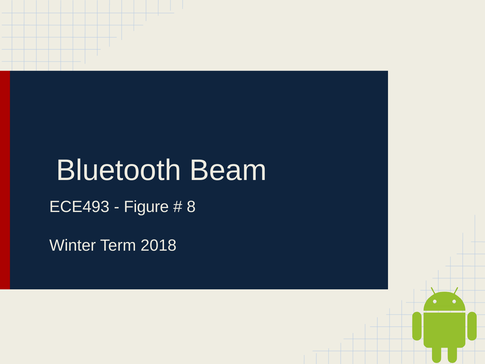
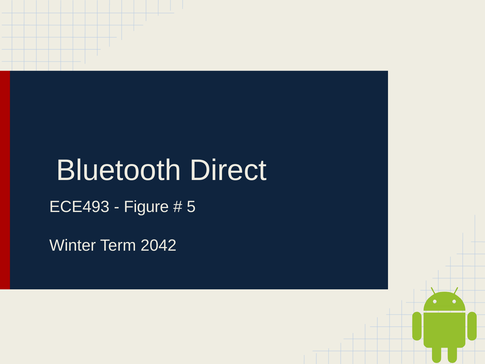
Beam: Beam -> Direct (228, 170)
8: 8 -> 5 (191, 207)
2018: 2018 -> 2042 (159, 245)
